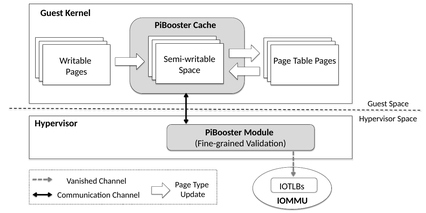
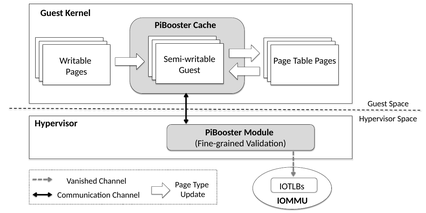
Space: Space -> Guest (190, 70)
